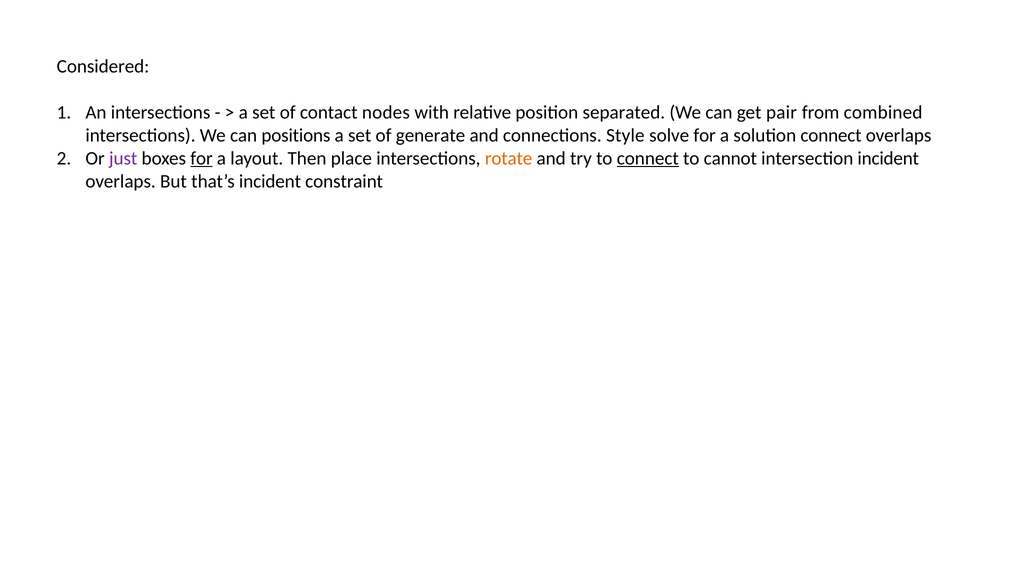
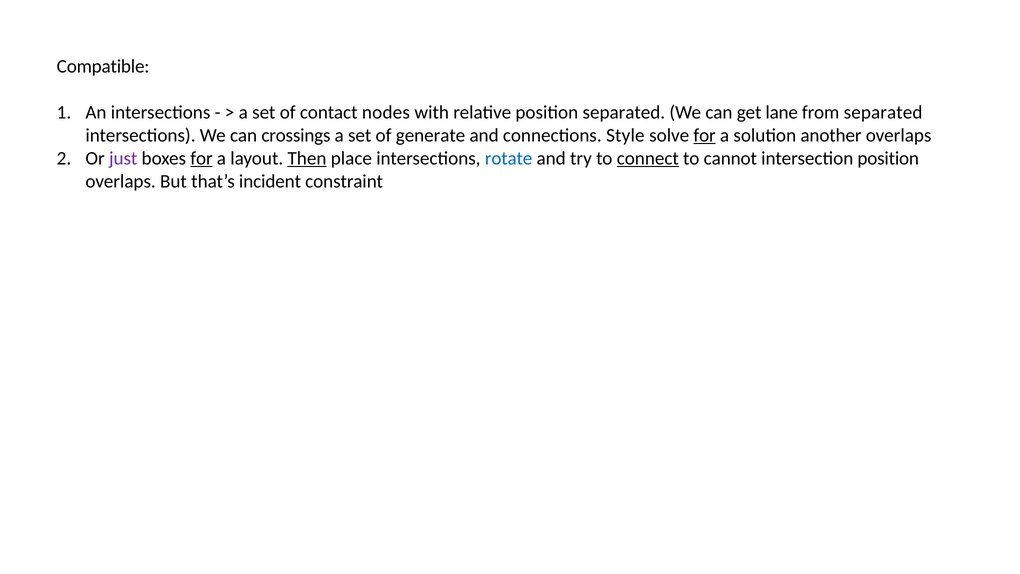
Considered: Considered -> Compatible (103, 66)
pair: pair -> lane (782, 112)
from combined: combined -> separated (883, 112)
positions: positions -> crossings (296, 135)
for underline: none -> present (705, 135)
solution connect: connect -> another (831, 135)
Then underline: none -> present (307, 158)
rotate colour: orange -> blue (509, 158)
intersection incident: incident -> position (888, 158)
